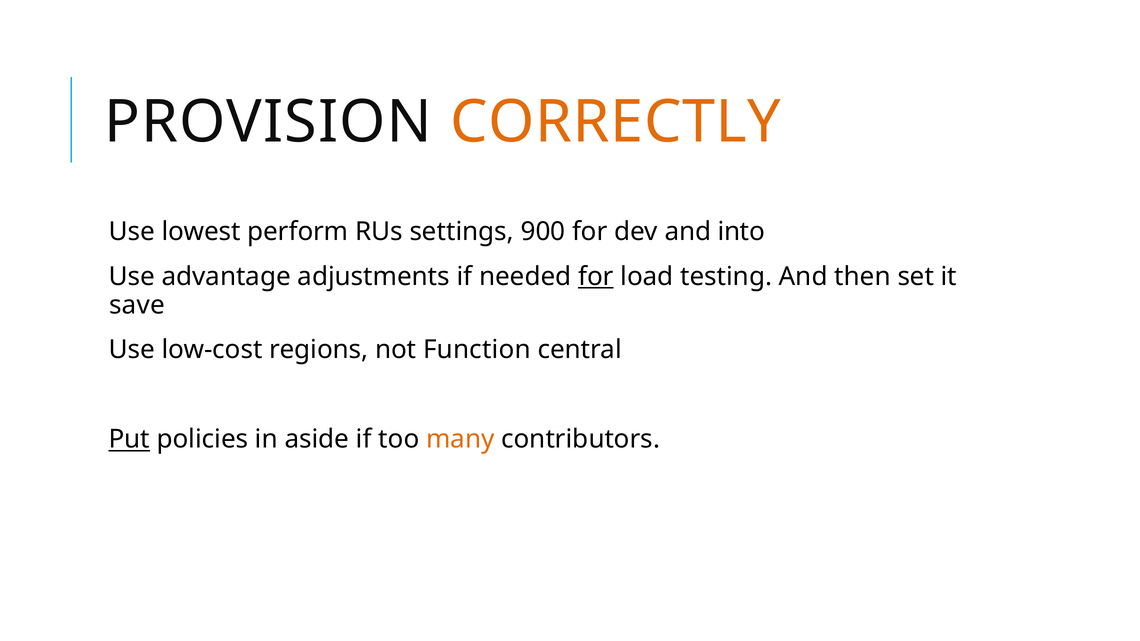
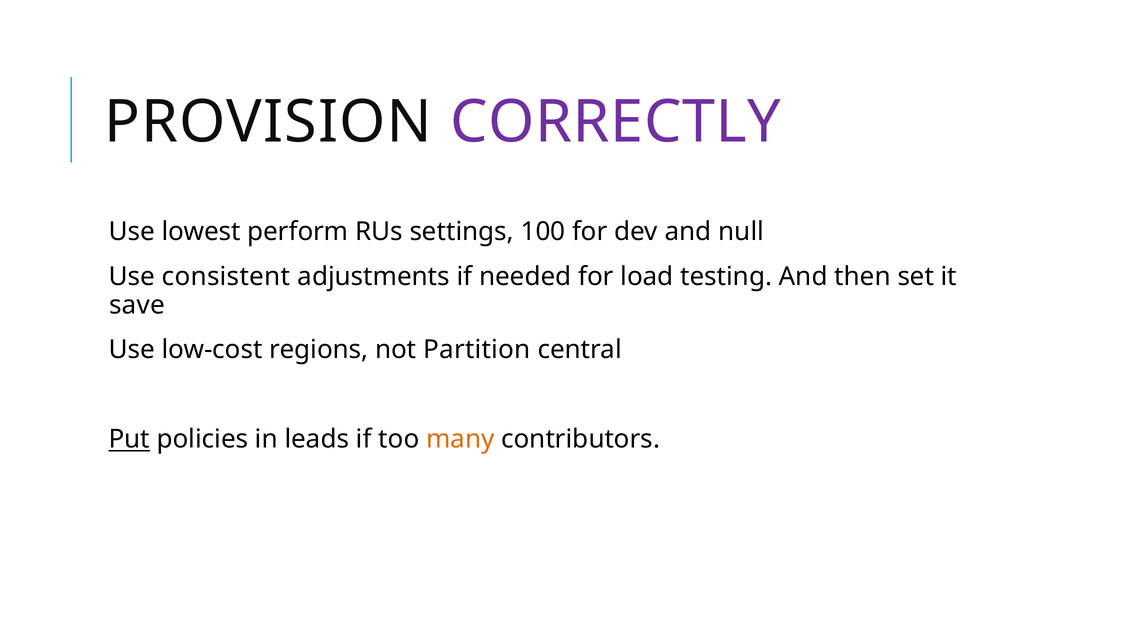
CORRECTLY colour: orange -> purple (616, 122)
900: 900 -> 100 (543, 232)
into: into -> null (741, 232)
advantage: advantage -> consistent (226, 277)
for underline: present -> none (596, 277)
Function: Function -> Partition (477, 350)
aside: aside -> leads (317, 439)
